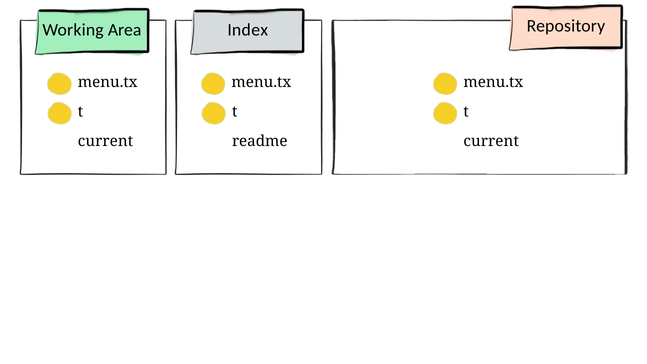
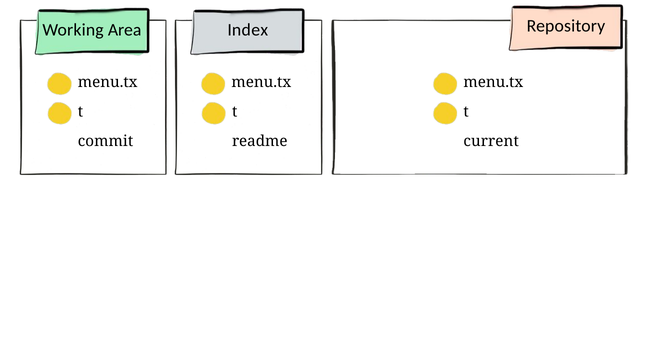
current: current -> commit (106, 141)
